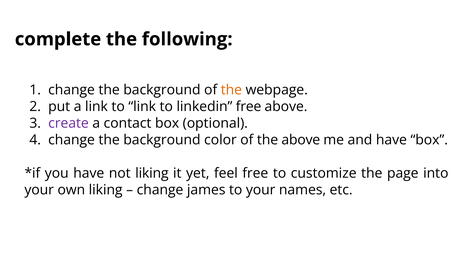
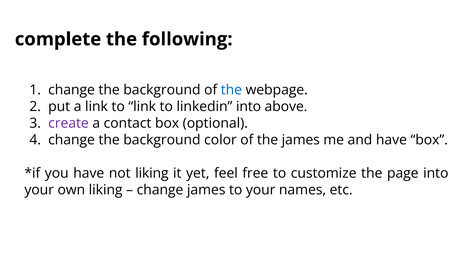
the colour: orange -> blue (231, 90)
linkedin free: free -> into (249, 106)
the above: above -> james (301, 140)
